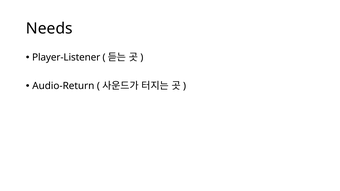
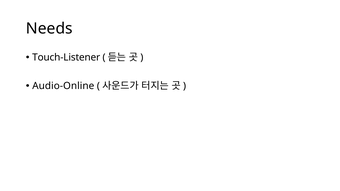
Player-Listener: Player-Listener -> Touch-Listener (66, 57)
Audio-Return: Audio-Return -> Audio-Online (63, 86)
